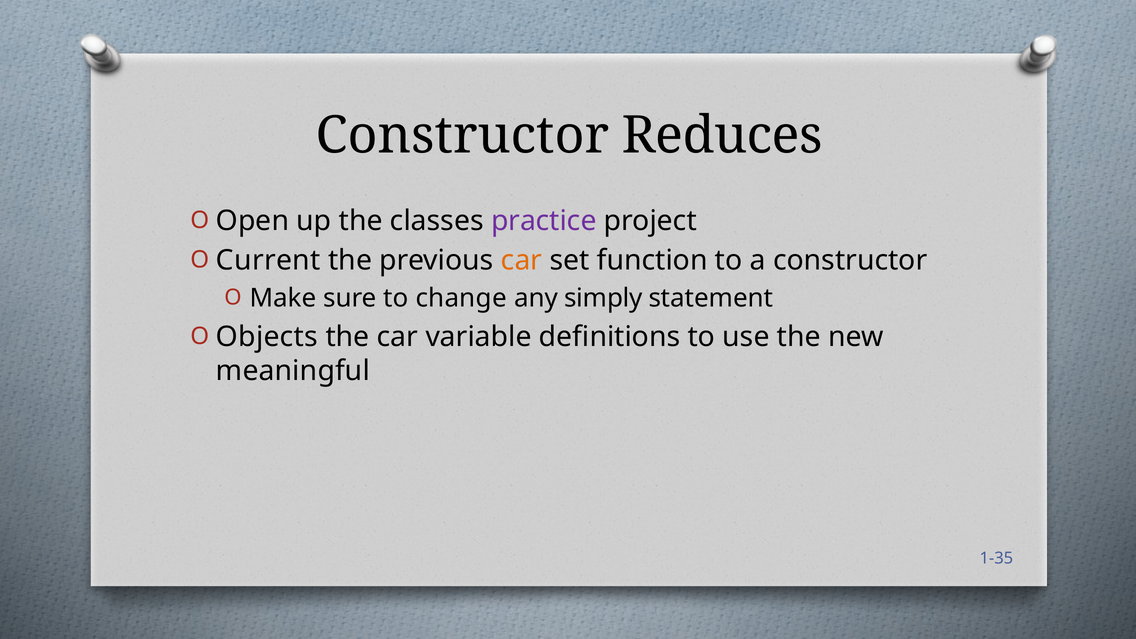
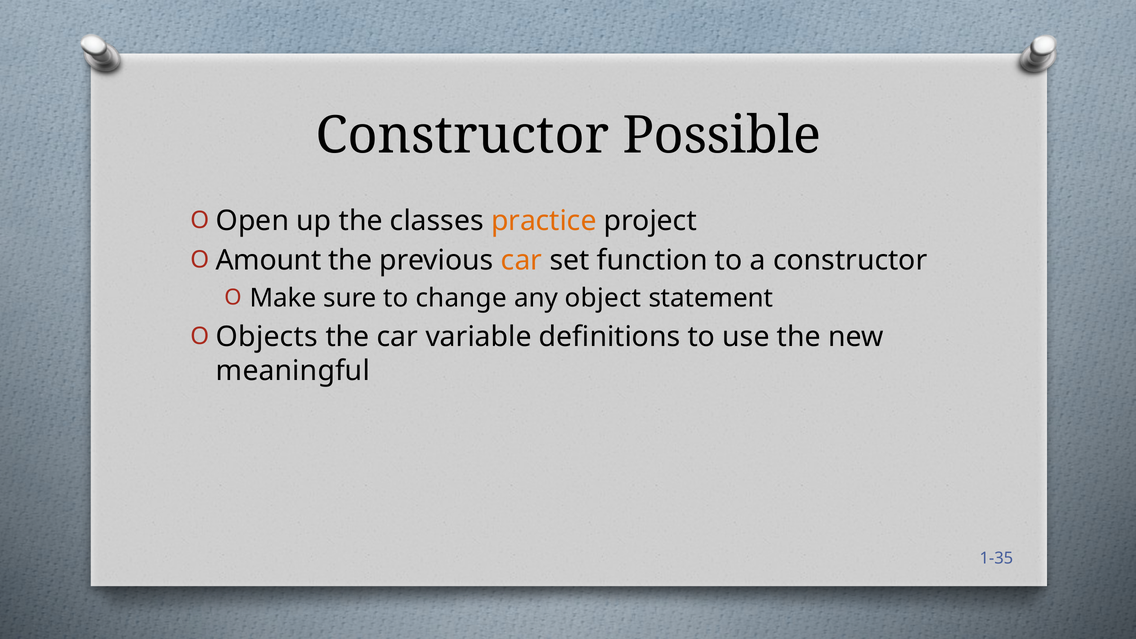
Reduces: Reduces -> Possible (722, 136)
practice colour: purple -> orange (544, 221)
Current: Current -> Amount (269, 261)
simply: simply -> object (603, 298)
